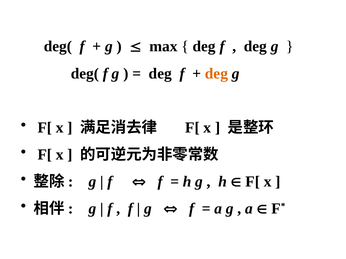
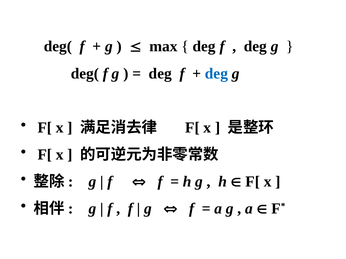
deg colour: orange -> blue (216, 74)
